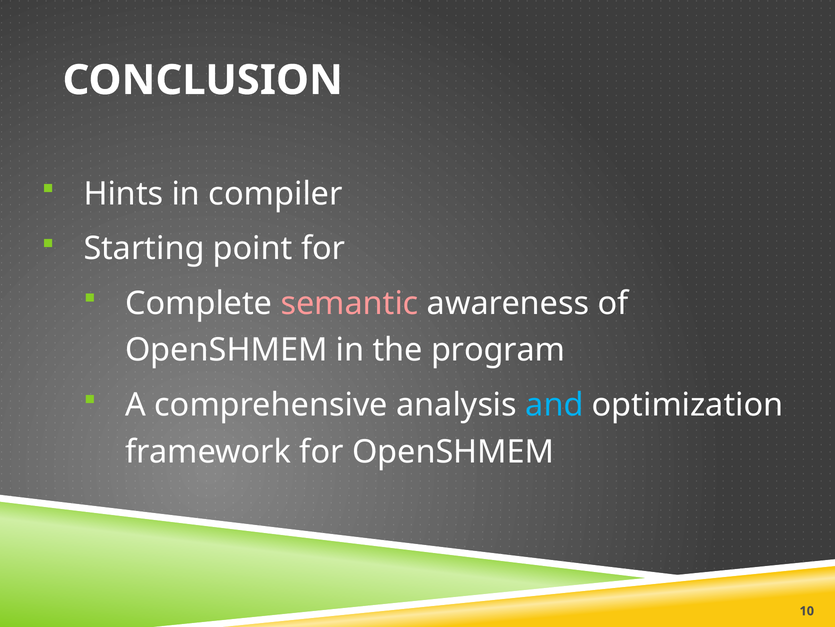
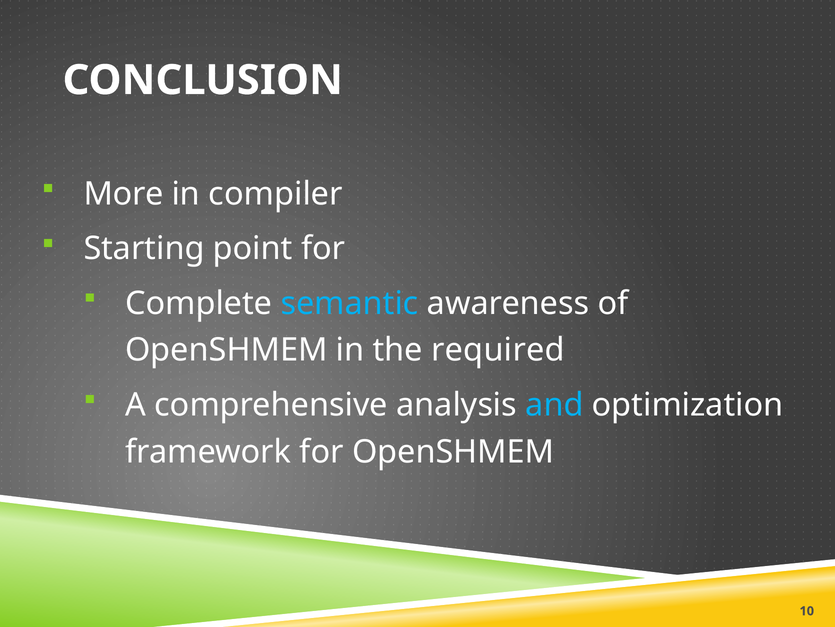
Hints: Hints -> More (124, 194)
semantic colour: pink -> light blue (350, 303)
program: program -> required (498, 350)
